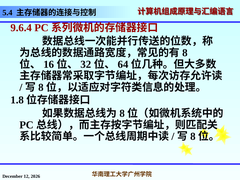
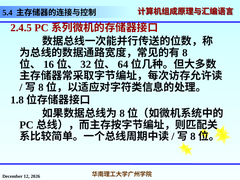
9.6.4: 9.6.4 -> 2.4.5 (21, 28)
